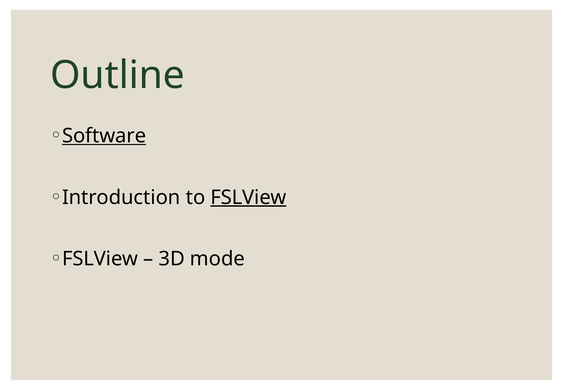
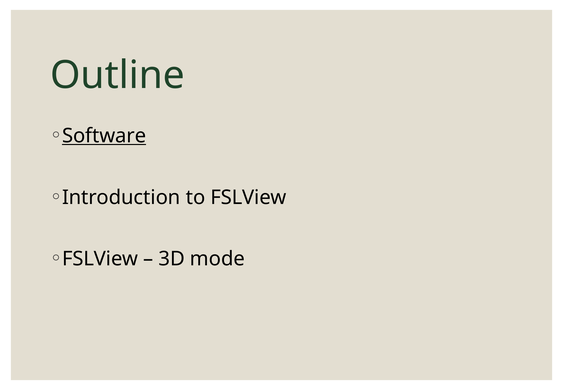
FSLView underline: present -> none (248, 197)
